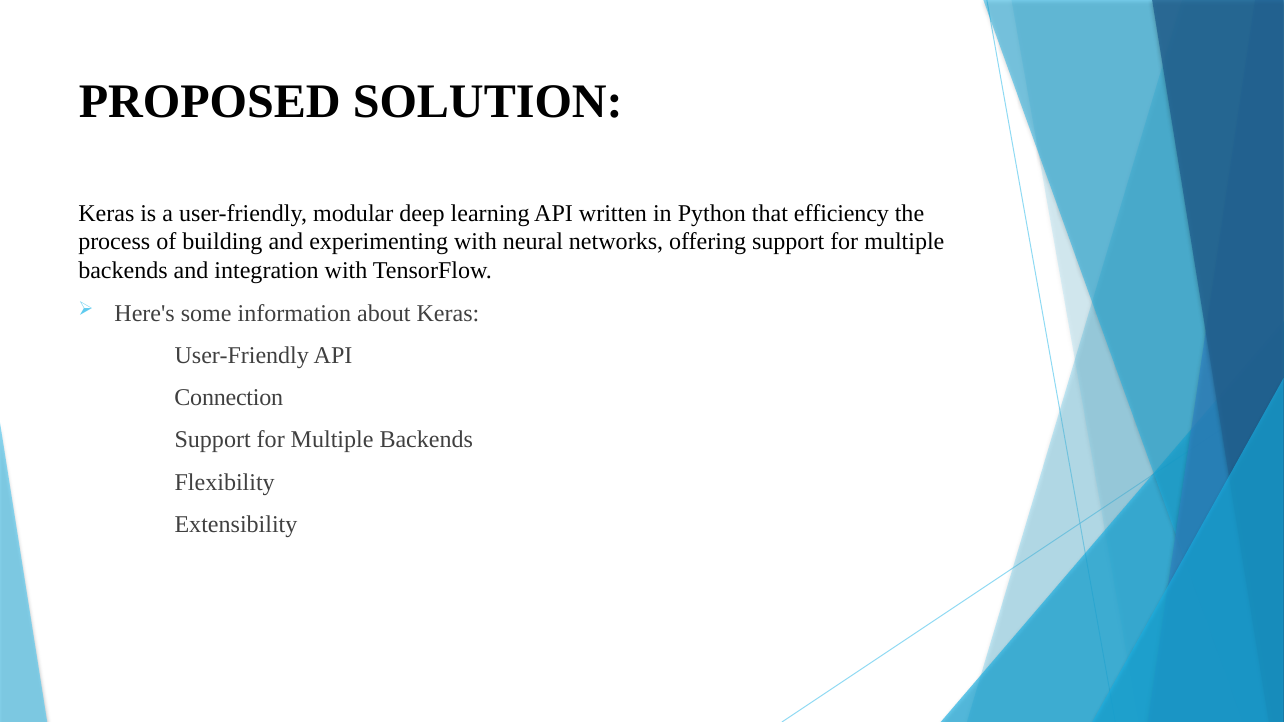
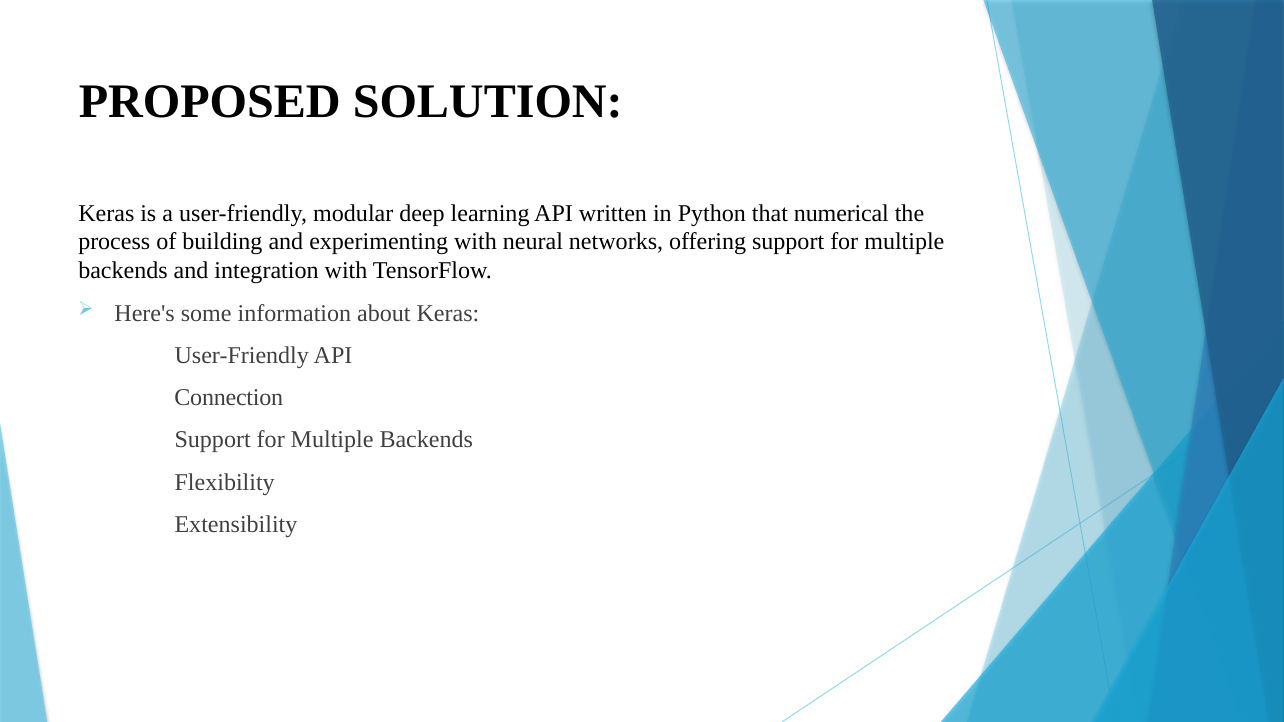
efficiency: efficiency -> numerical (841, 213)
